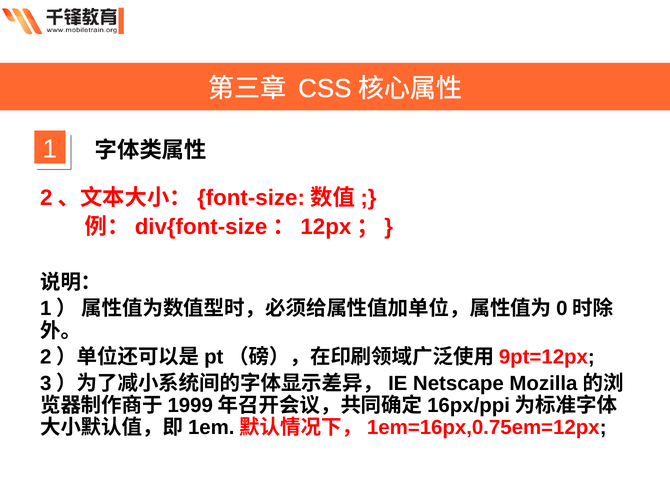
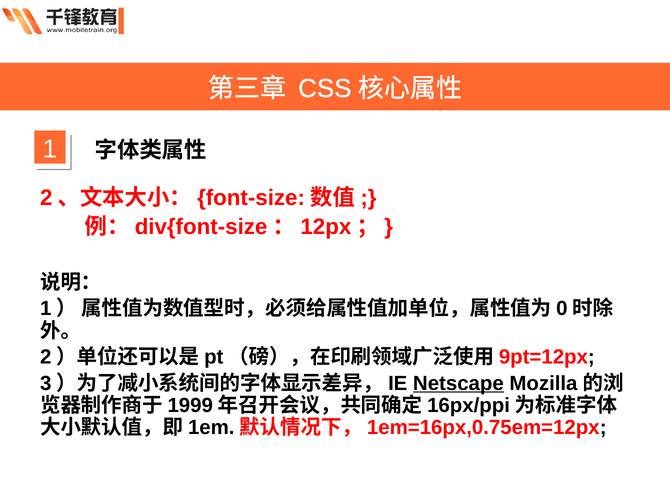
Netscape underline: none -> present (458, 383)
